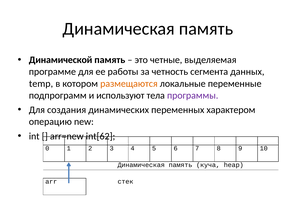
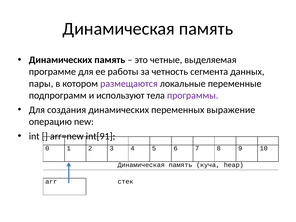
Динамической: Динамической -> Динамических (61, 60)
temp: temp -> пары (41, 84)
размещаются colour: orange -> purple (129, 84)
характером: характером -> выражение (231, 110)
int[62: int[62 -> int[91 (101, 136)
